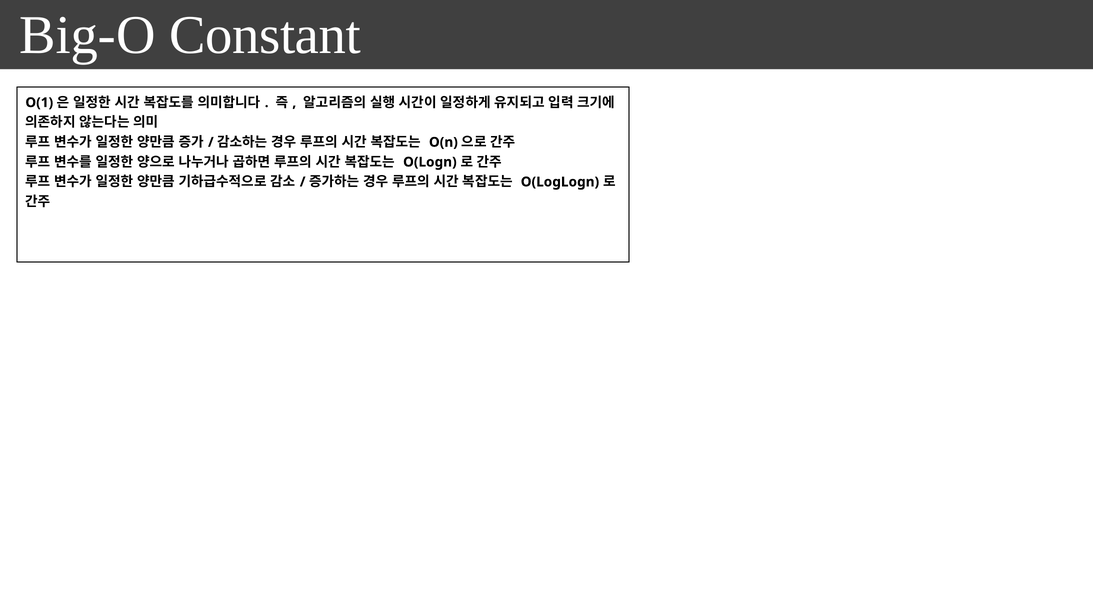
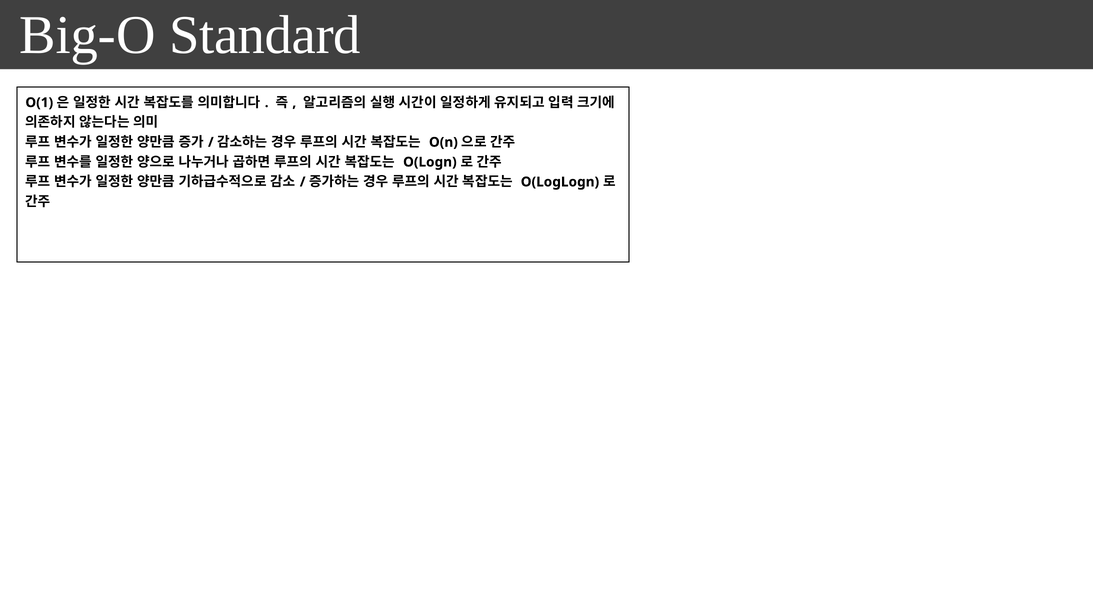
Constant: Constant -> Standard (265, 35)
